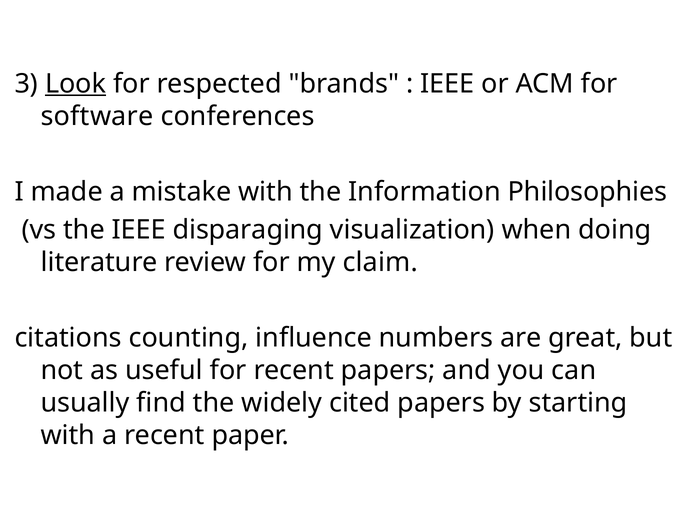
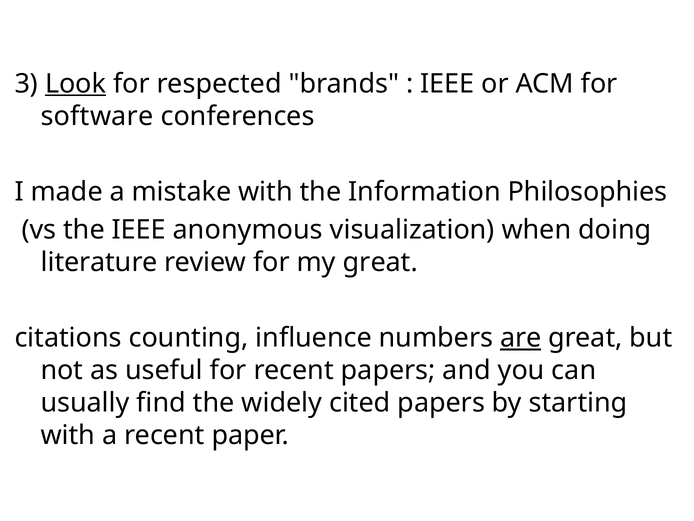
disparaging: disparaging -> anonymous (248, 230)
my claim: claim -> great (380, 262)
are underline: none -> present (521, 338)
